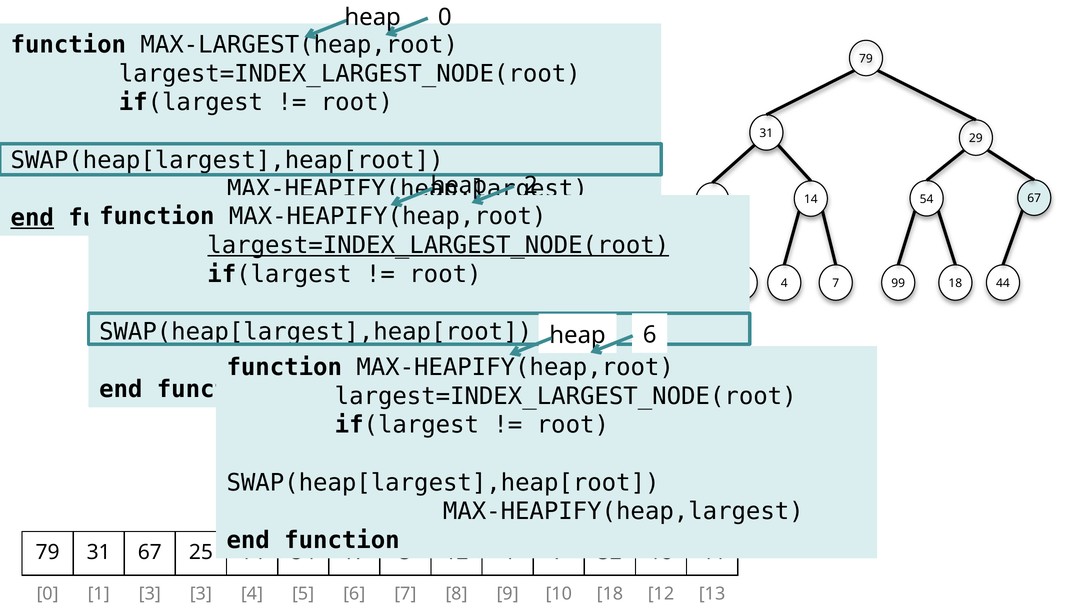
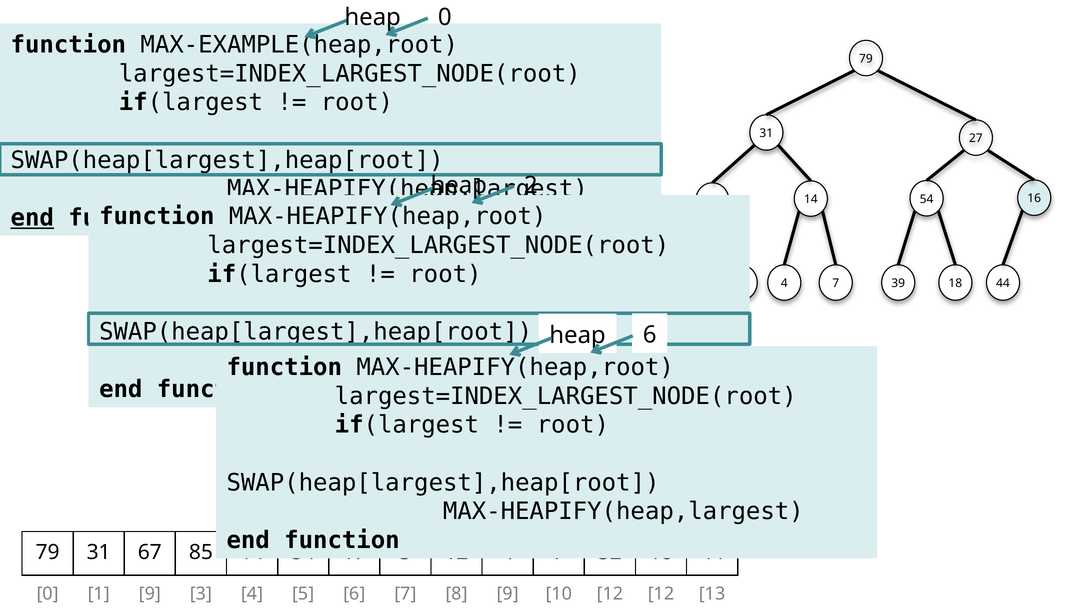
MAX-LARGEST(heap,root: MAX-LARGEST(heap,root -> MAX-EXAMPLE(heap,root (299, 45)
29: 29 -> 27 (976, 139)
54 67: 67 -> 16 (1034, 199)
largest=INDEX_LARGEST_NODE(root underline: present -> none (438, 246)
99: 99 -> 39 (898, 284)
25: 25 -> 85 (201, 553)
1 3: 3 -> 9 (150, 595)
18: 18 -> 12 (610, 595)
